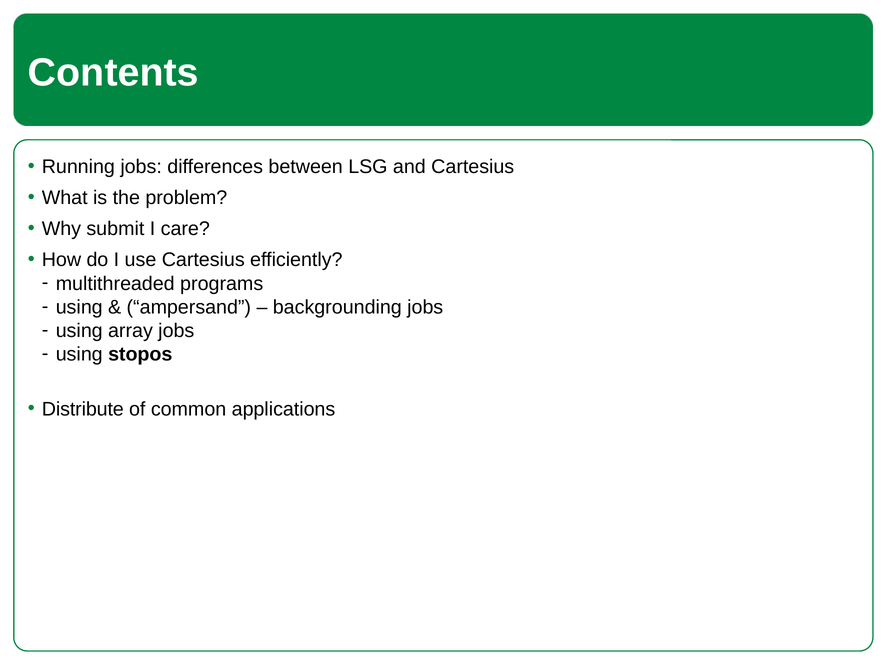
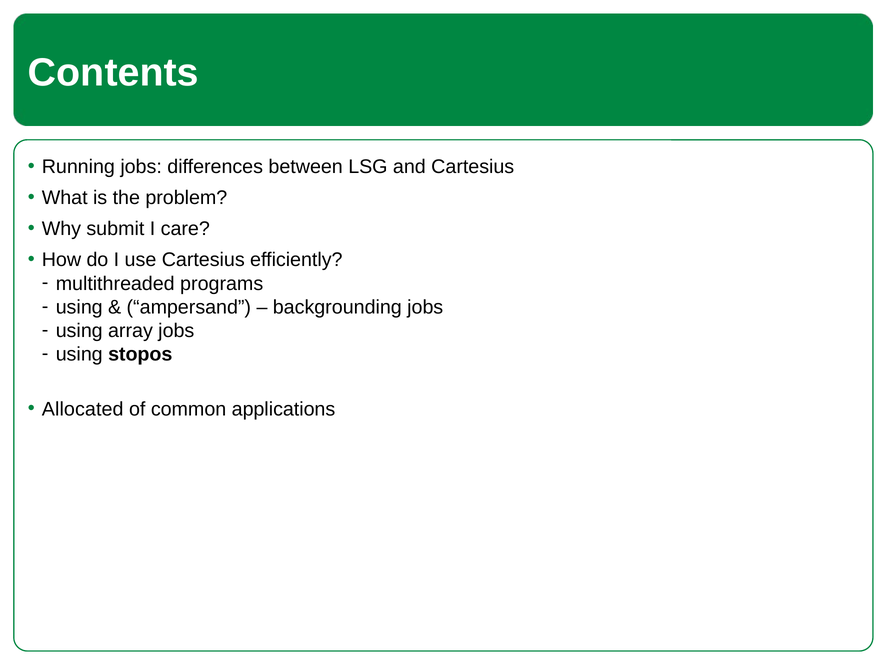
Distribute: Distribute -> Allocated (83, 409)
